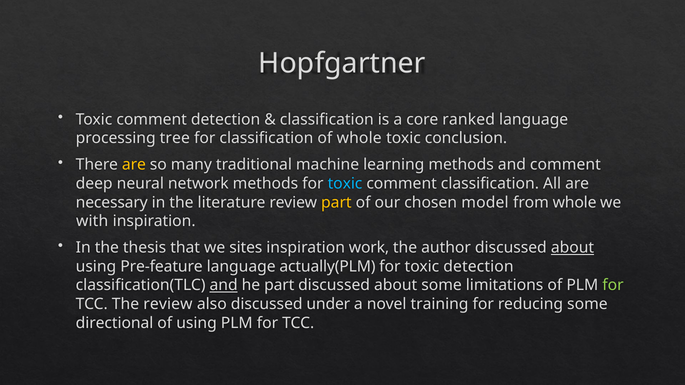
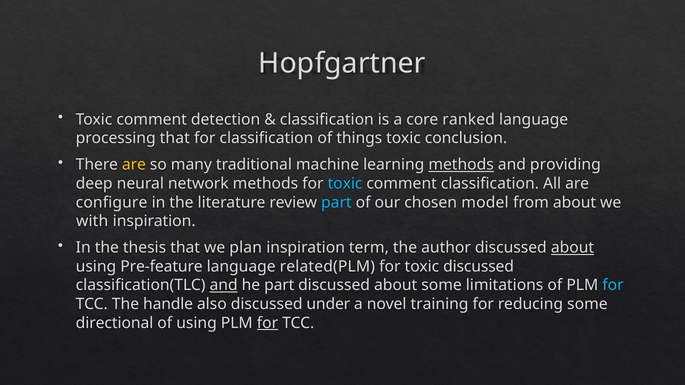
processing tree: tree -> that (175, 138)
of whole: whole -> things (359, 138)
methods underline: none -> present (461, 165)
and comment: comment -> providing (565, 165)
necessary: necessary -> configure (112, 203)
part colour: yellow -> light blue (336, 203)
from whole: whole -> about (575, 203)
sites: sites -> plan (246, 248)
work: work -> term (369, 248)
actually(PLM: actually(PLM -> related(PLM (327, 267)
toxic detection: detection -> discussed (479, 267)
for colour: light green -> light blue (613, 286)
The review: review -> handle (168, 304)
for underline: none -> present (267, 323)
